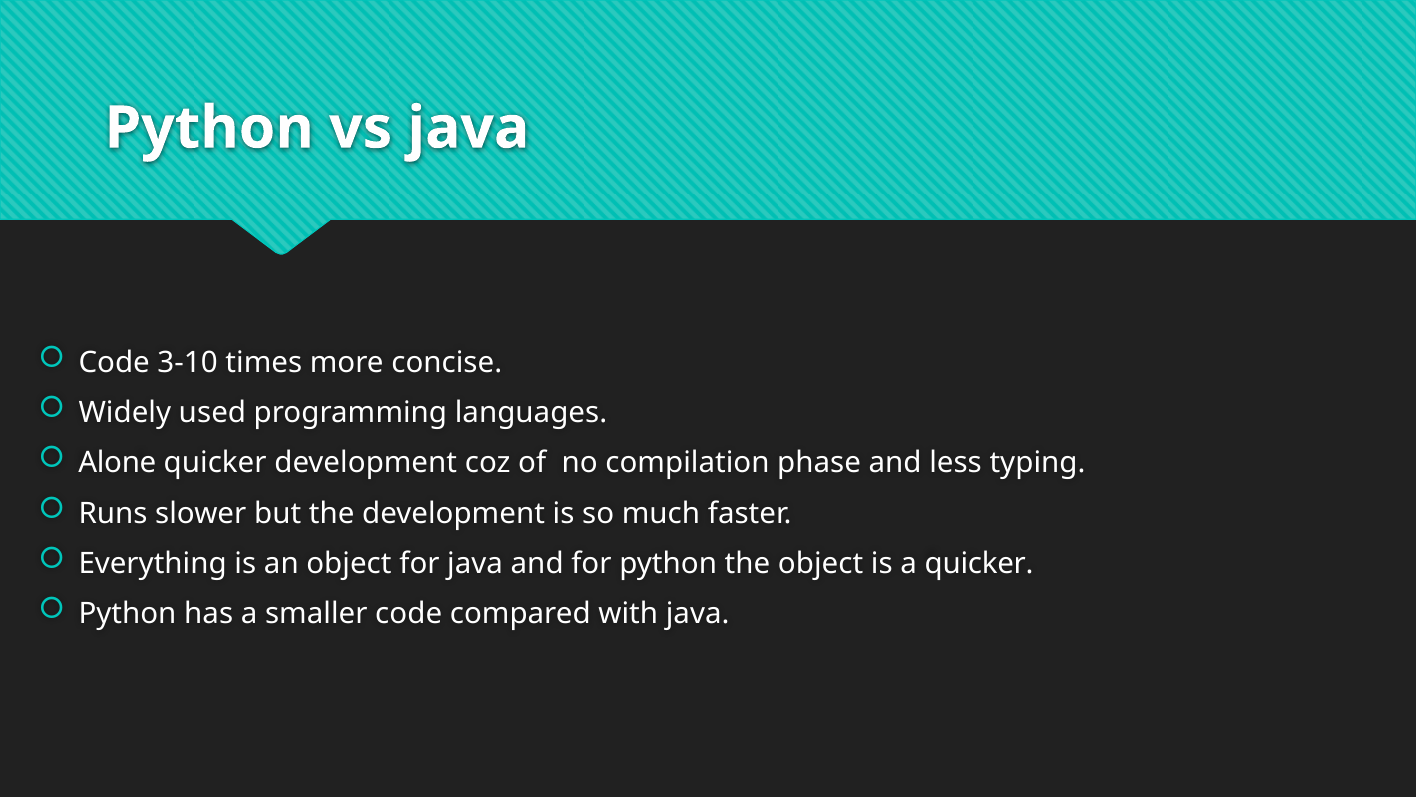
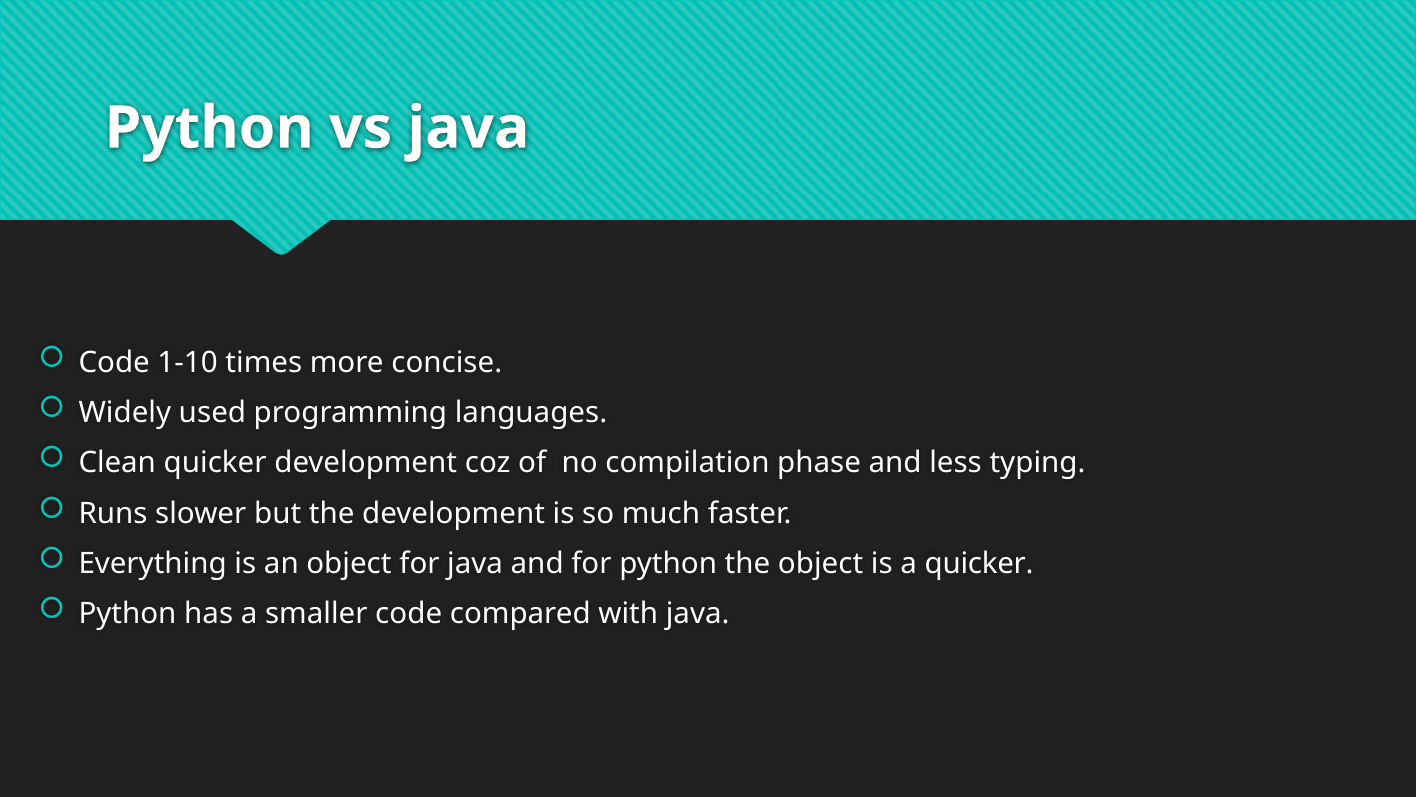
3-10: 3-10 -> 1-10 (188, 362)
Alone: Alone -> Clean (117, 463)
